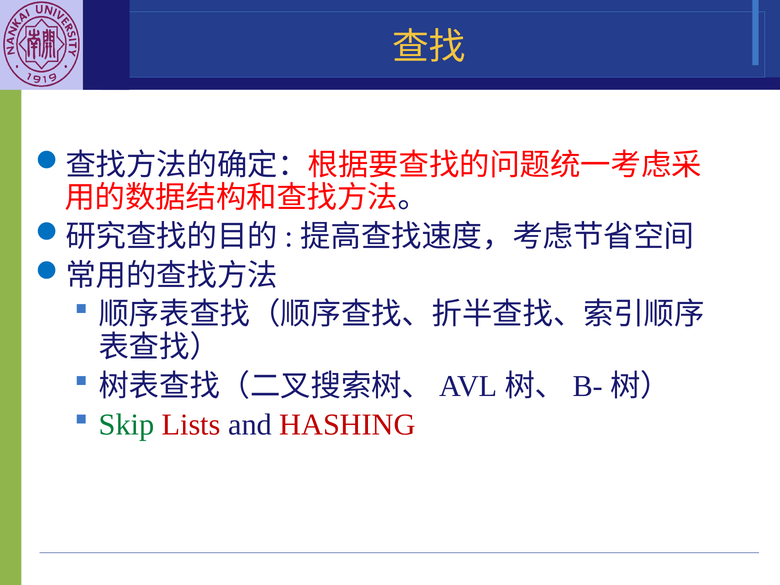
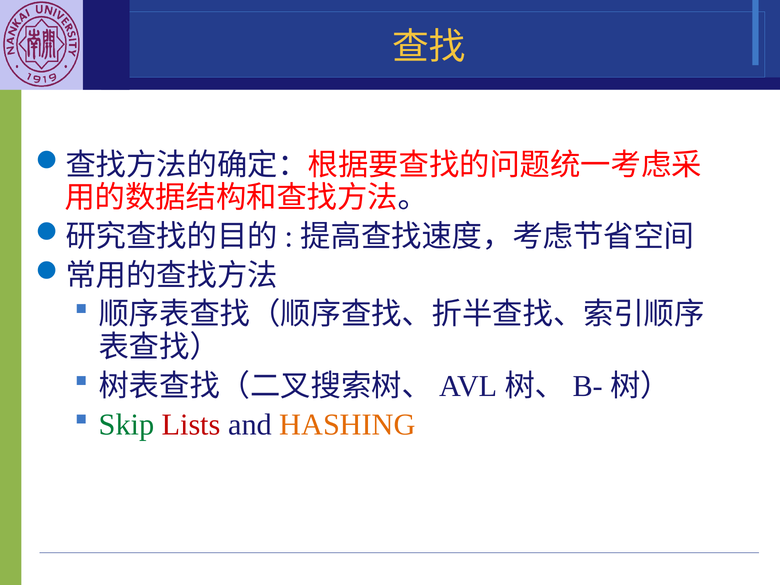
HASHING colour: red -> orange (348, 425)
